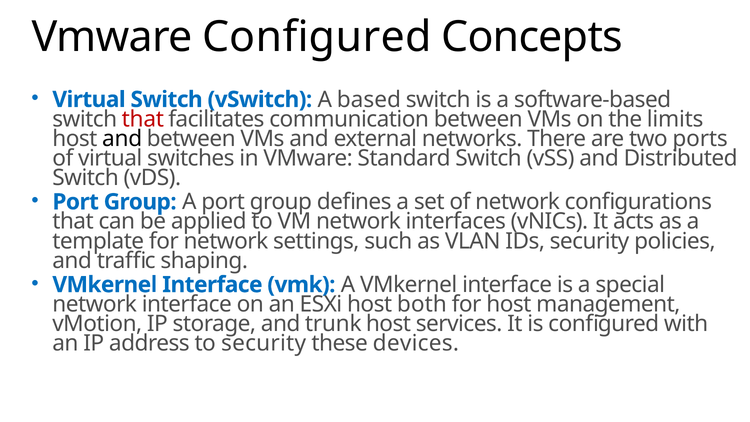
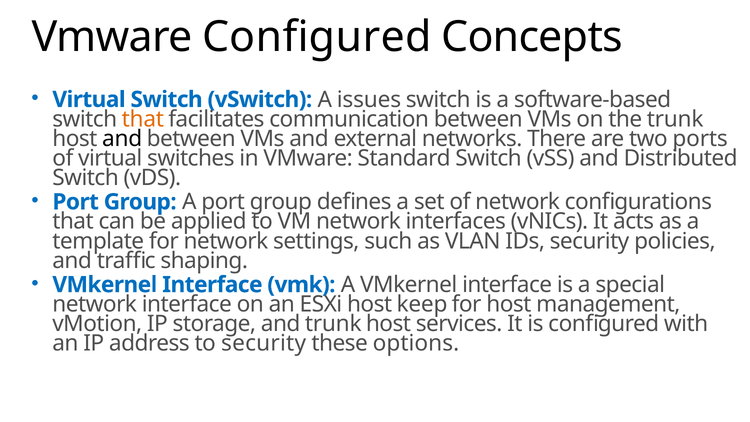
based: based -> issues (369, 100)
that colour: red -> orange (143, 119)
the limits: limits -> trunk (675, 119)
both: both -> keep (422, 304)
devices: devices -> options (416, 343)
